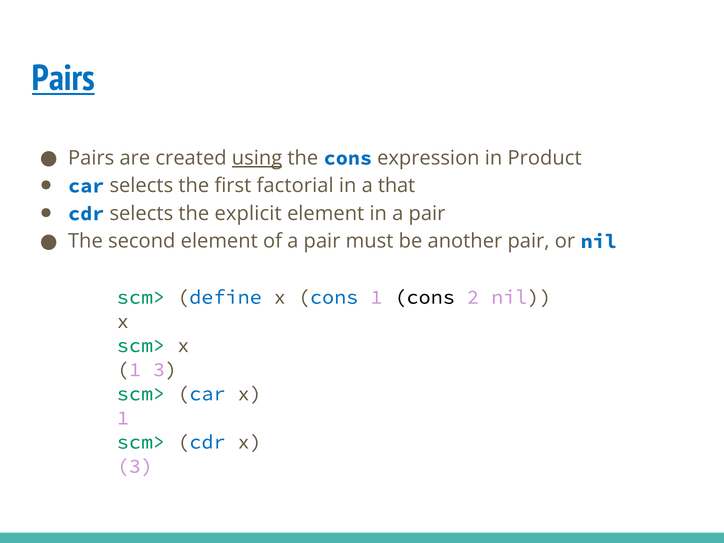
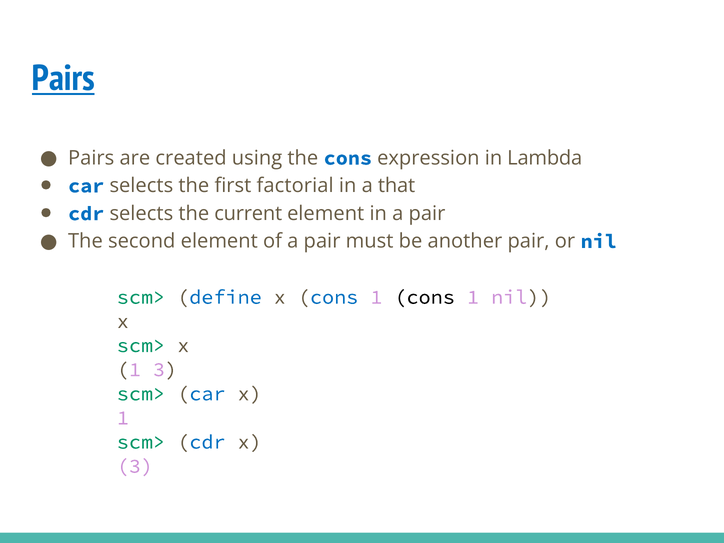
using underline: present -> none (257, 158)
Product: Product -> Lambda (545, 158)
explicit: explicit -> current (248, 214)
1 cons 2: 2 -> 1 (473, 297)
